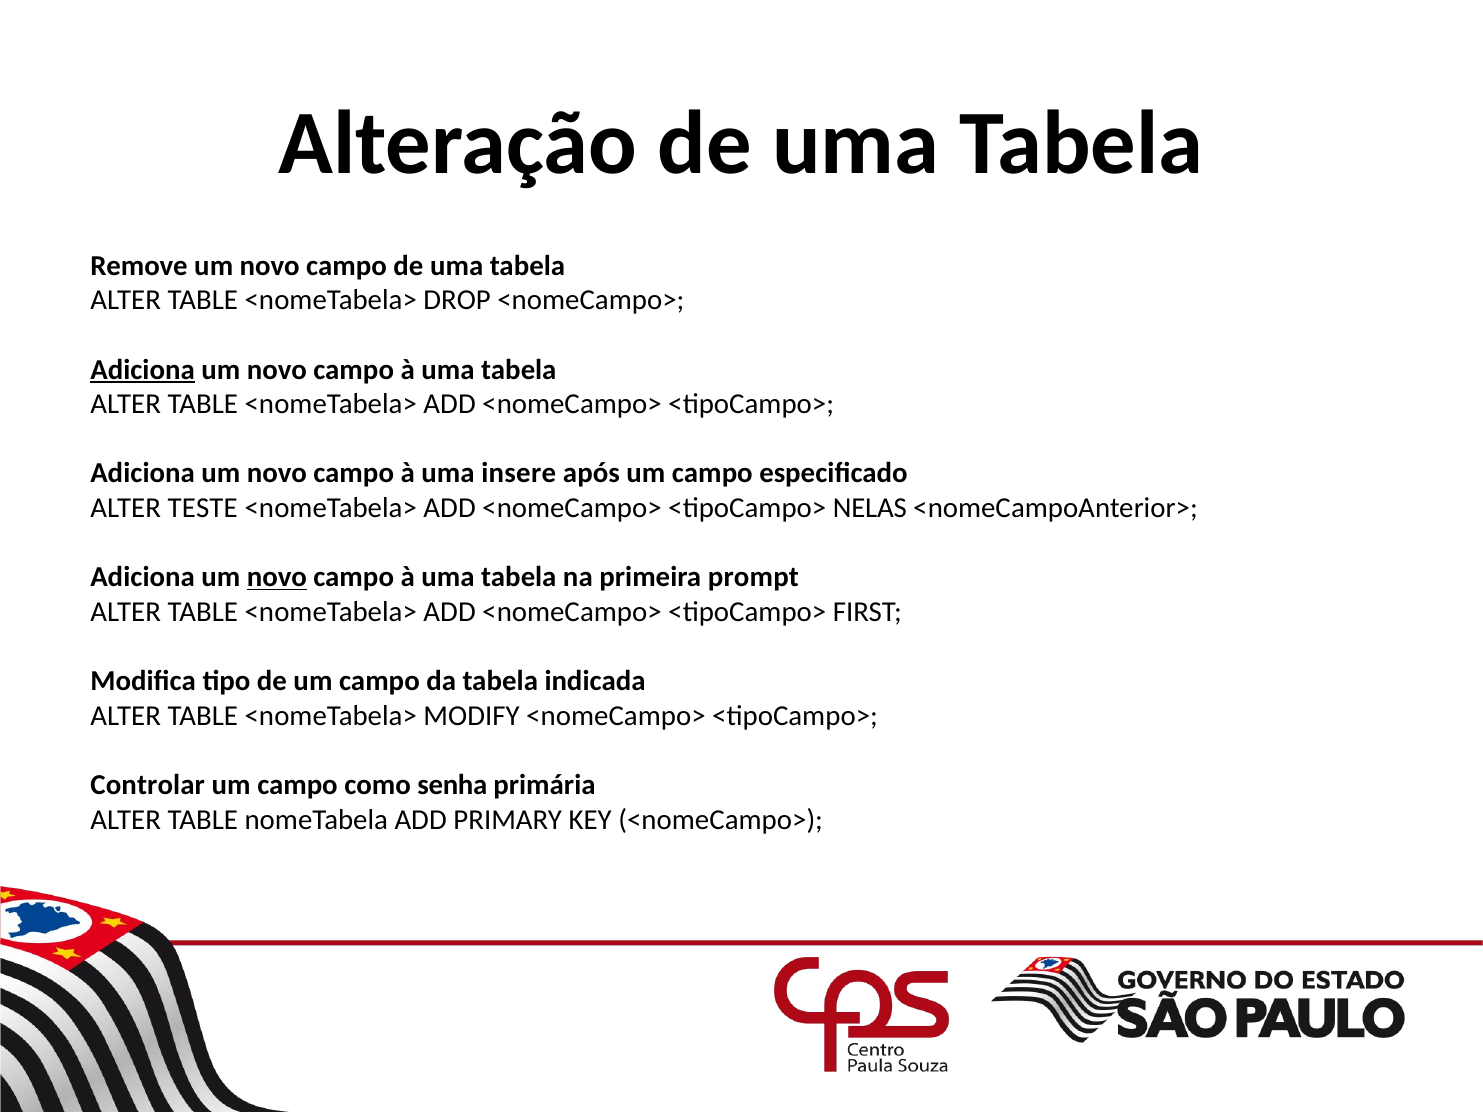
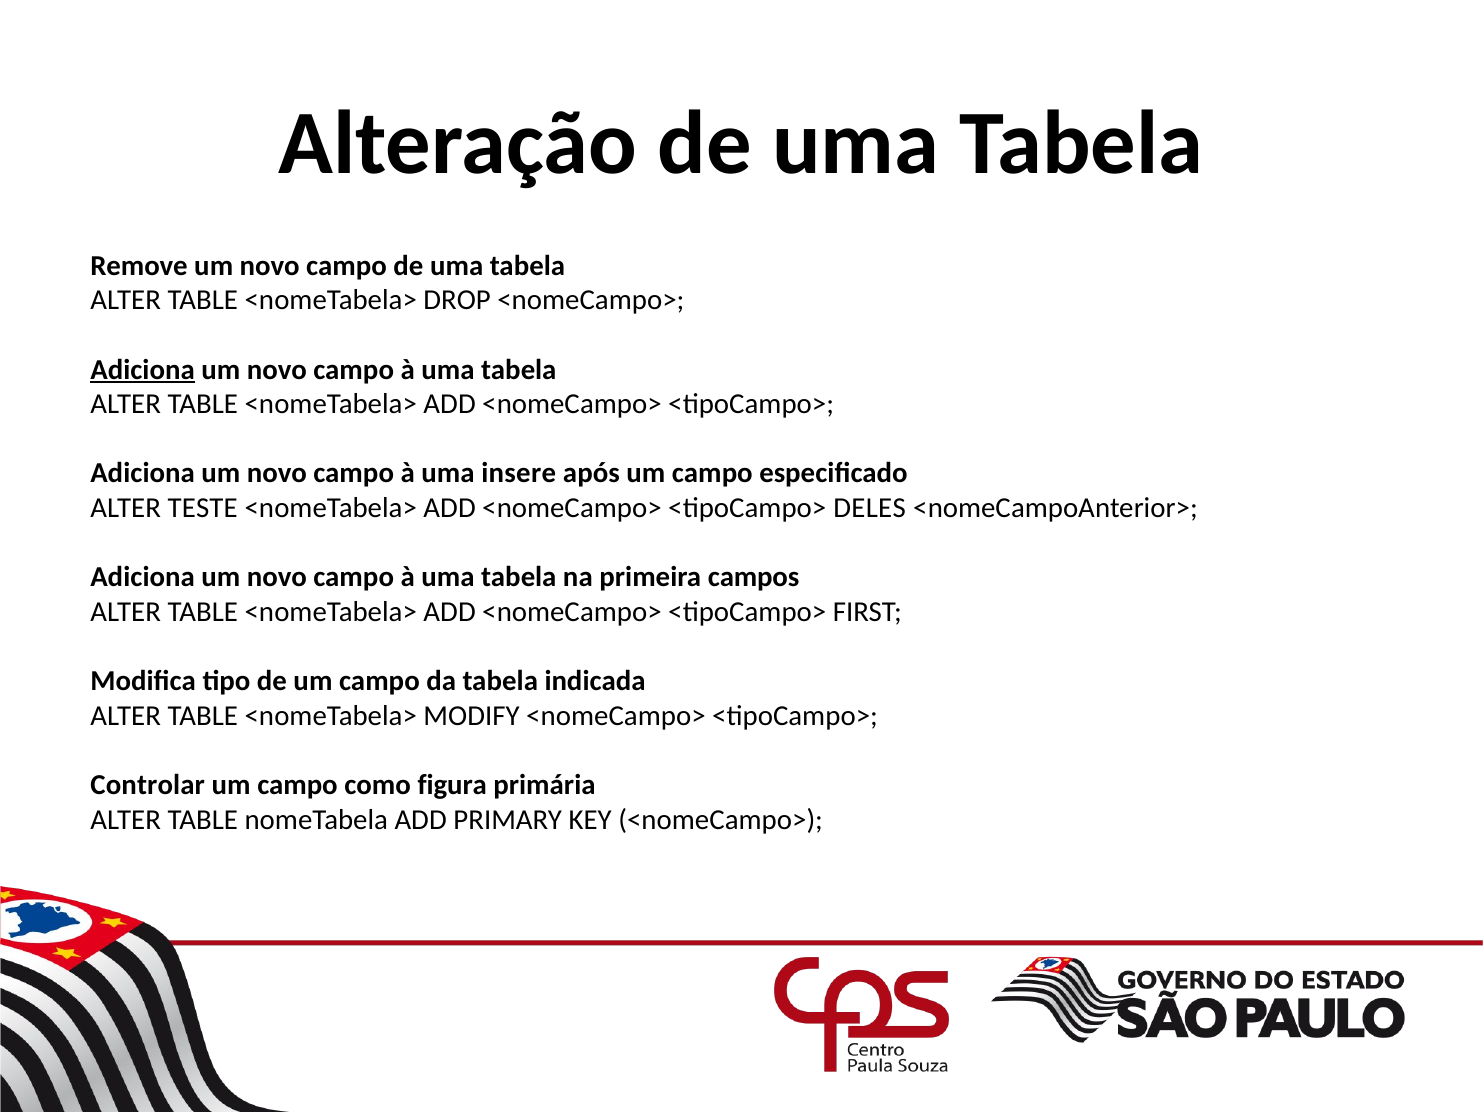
NELAS: NELAS -> DELES (870, 508)
novo underline: present -> none (277, 577)
prompt: prompt -> campos (754, 577)
senha: senha -> figura (452, 785)
